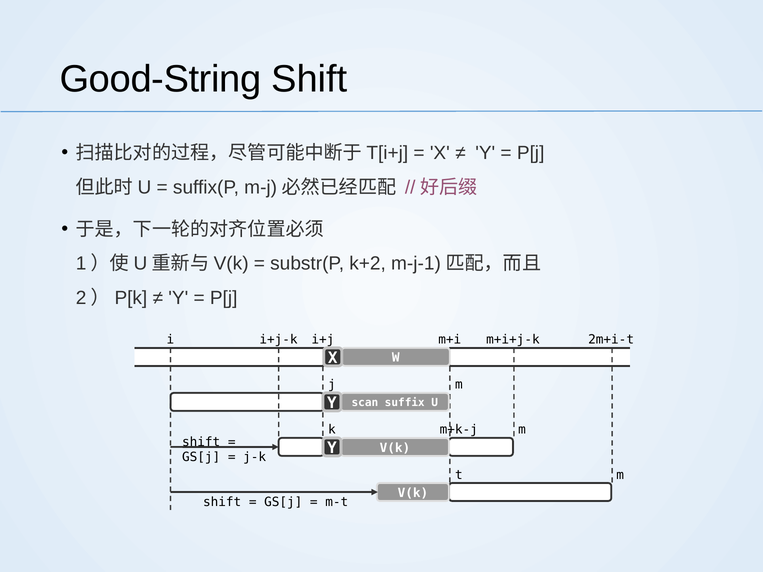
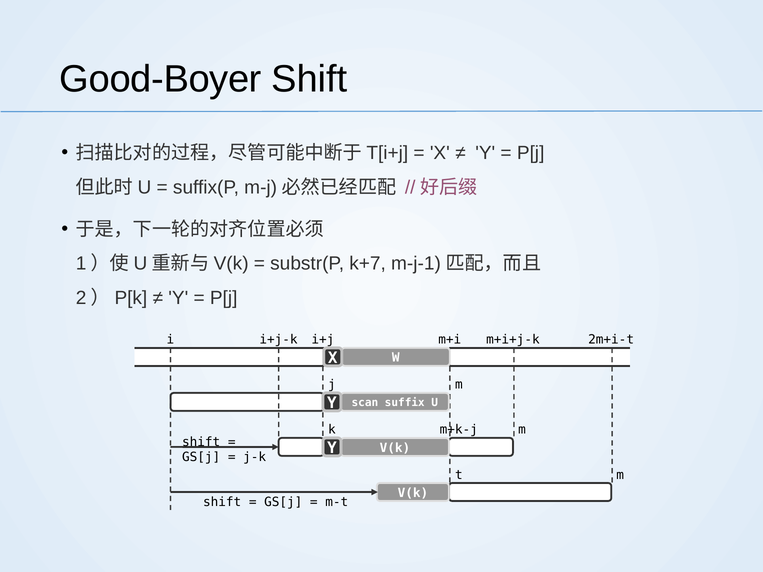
Good-String: Good-String -> Good-Boyer (161, 79)
k+2: k+2 -> k+7 (368, 264)
